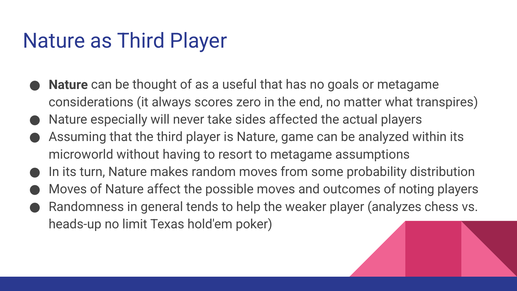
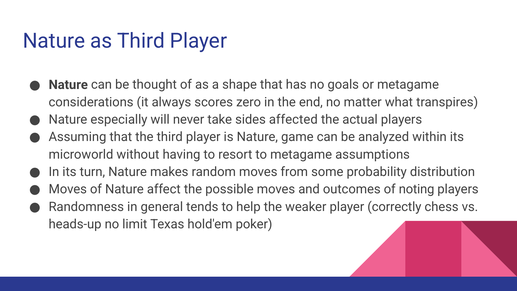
useful: useful -> shape (240, 85)
analyzes: analyzes -> correctly (394, 207)
